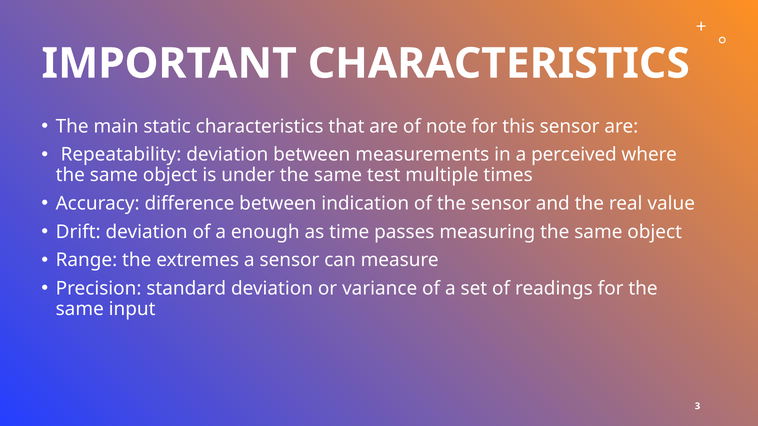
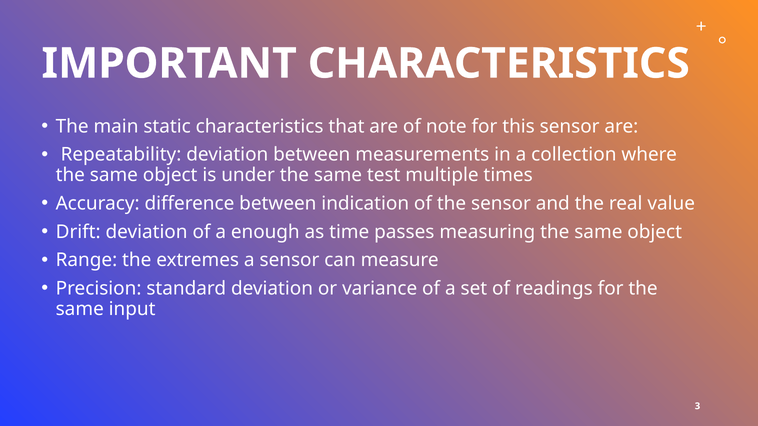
perceived: perceived -> collection (574, 155)
